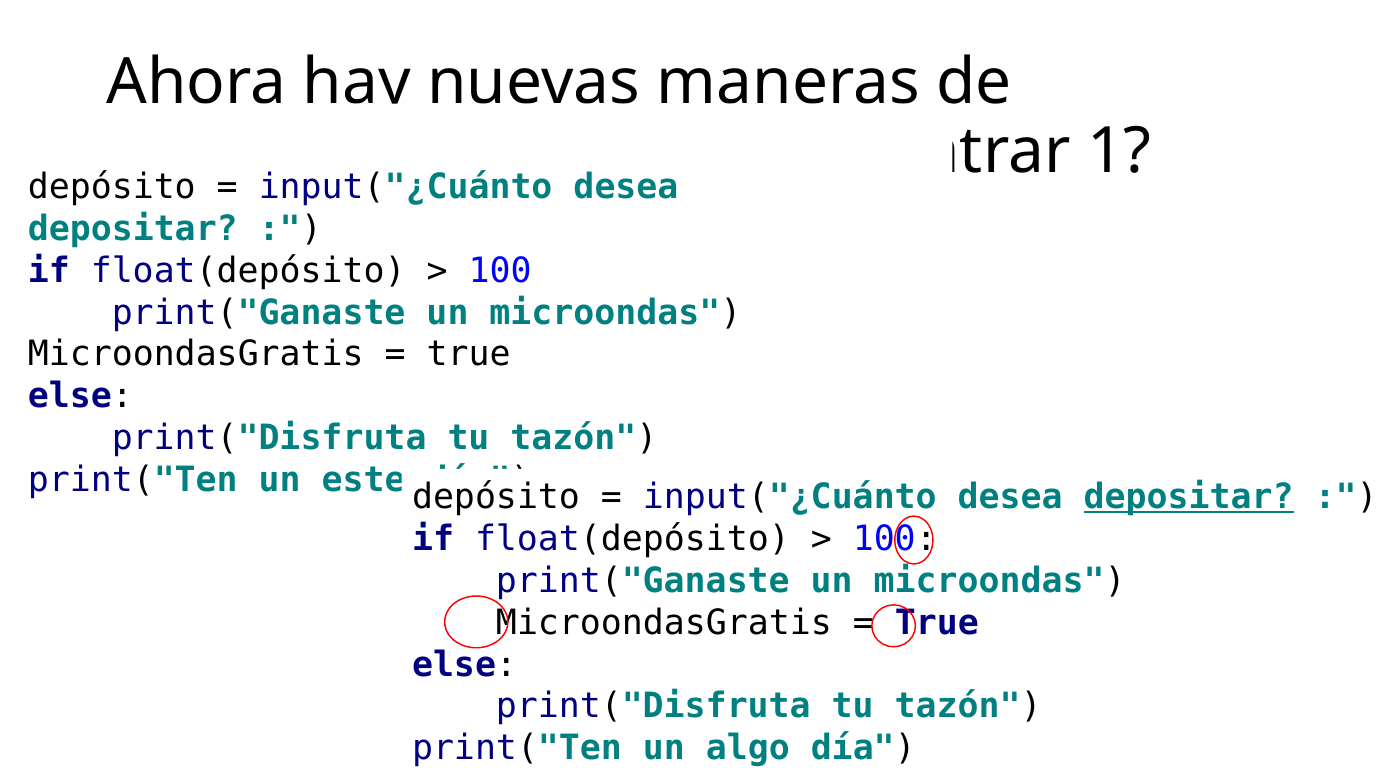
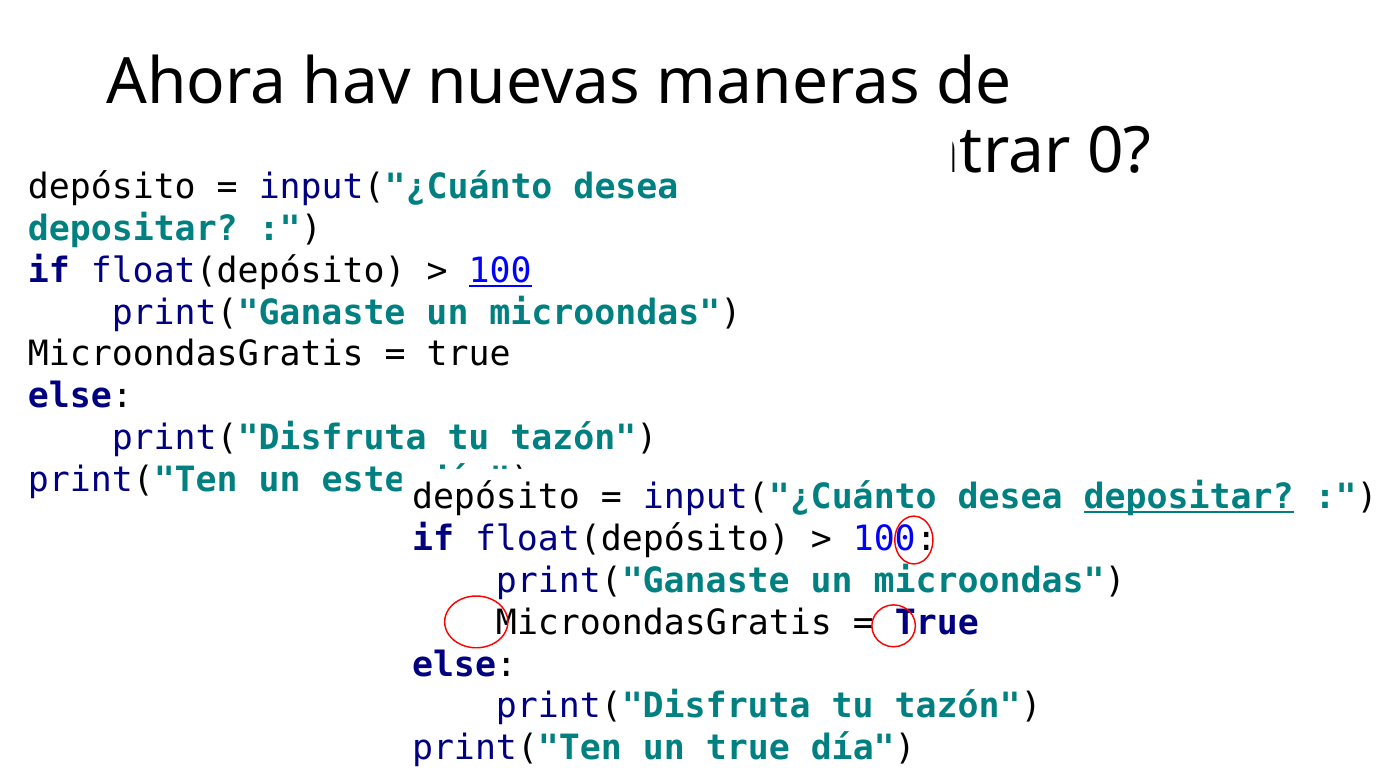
1: 1 -> 0 (1119, 152)
100 underline: none -> present (500, 271)
un algo: algo -> true (748, 749)
